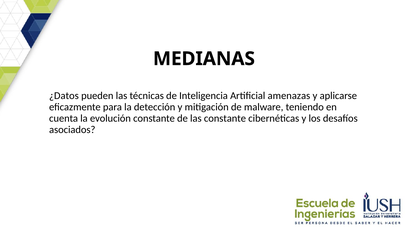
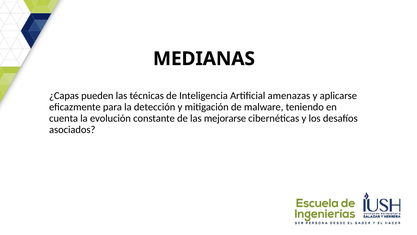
¿Datos: ¿Datos -> ¿Capas (64, 96)
las constante: constante -> mejorarse (225, 118)
